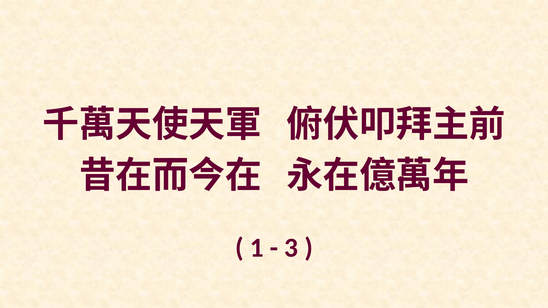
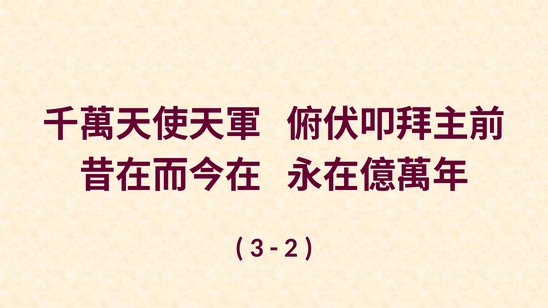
1: 1 -> 3 (257, 248)
3: 3 -> 2 (291, 248)
